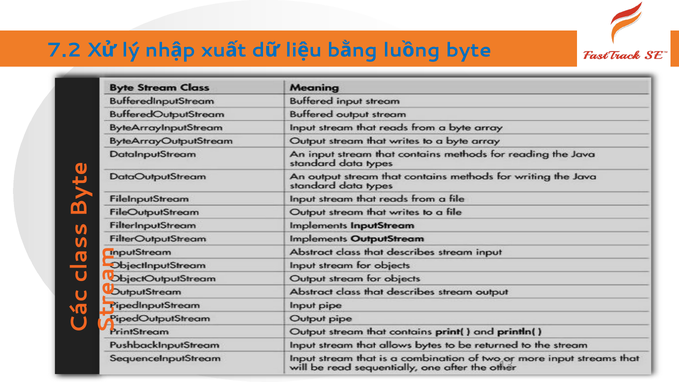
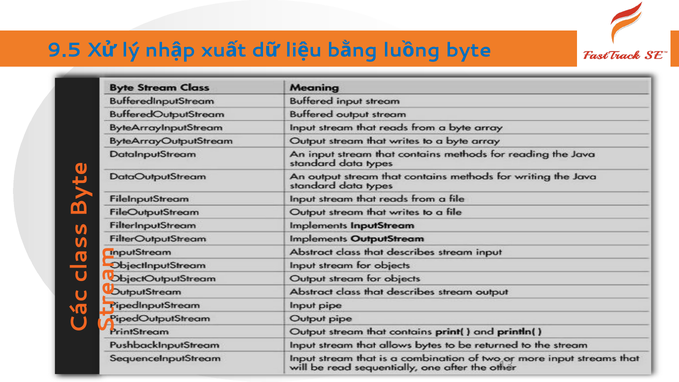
7.2: 7.2 -> 9.5 (64, 50)
